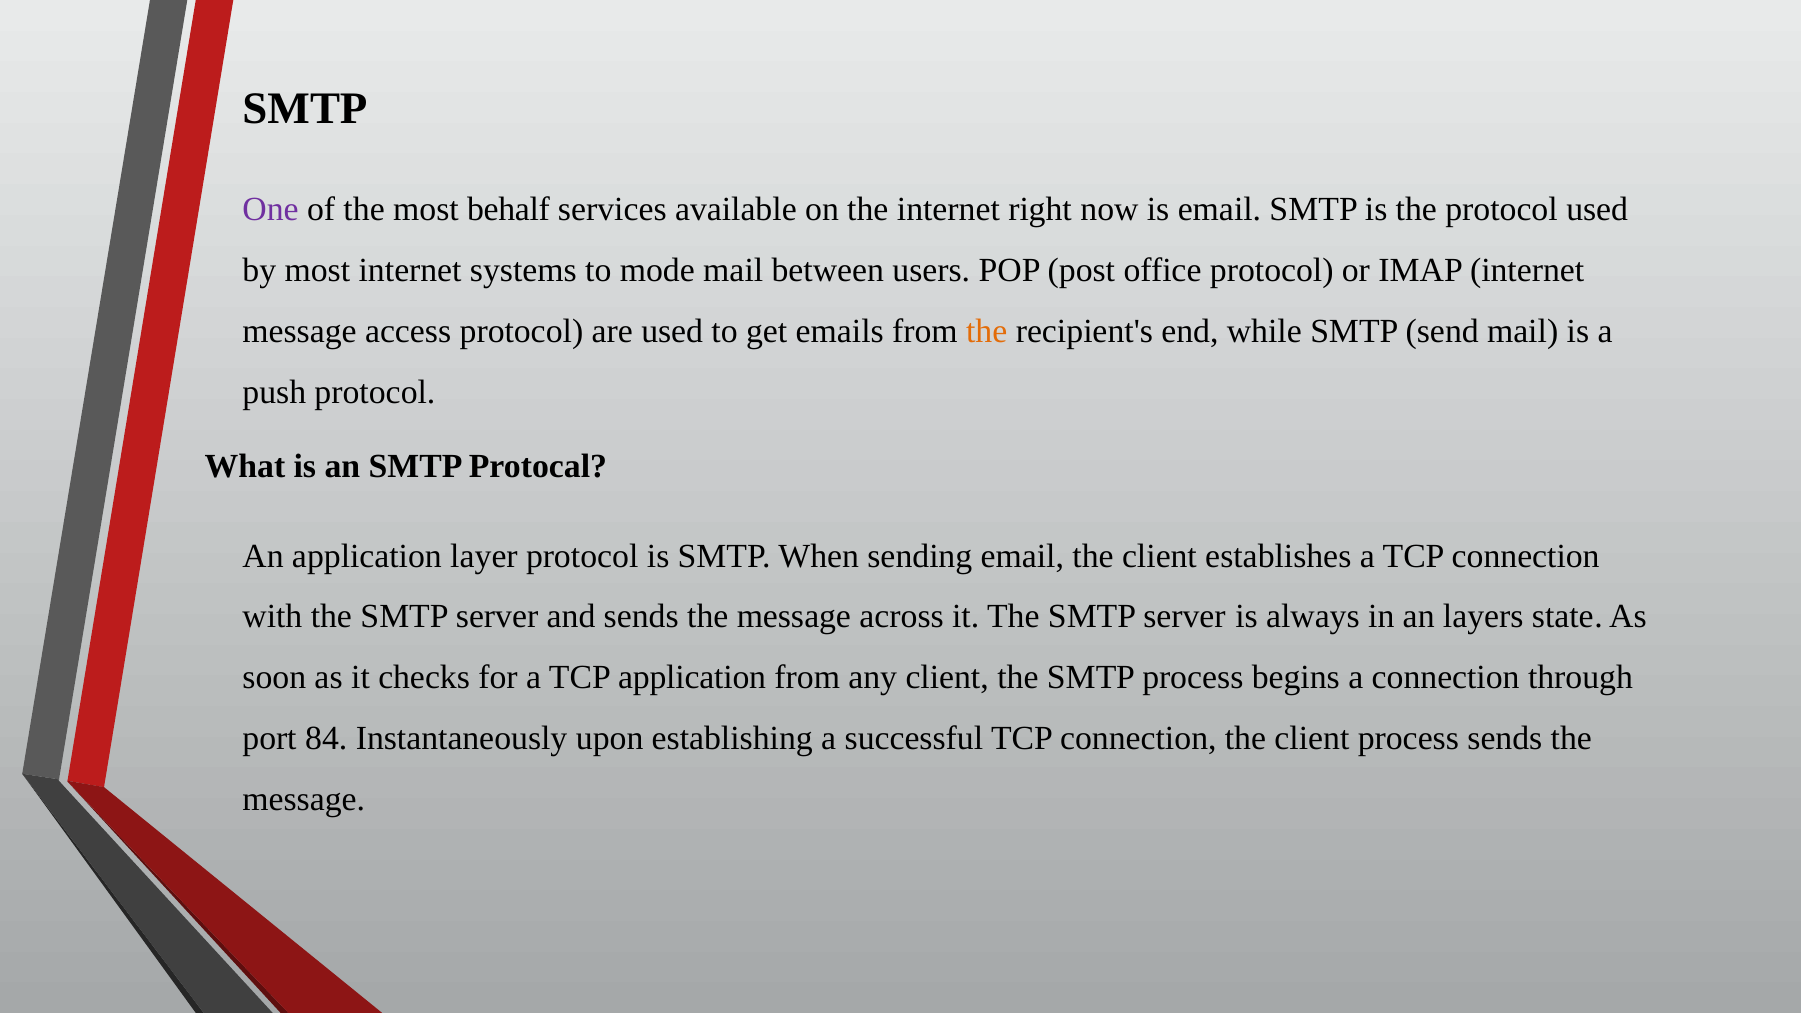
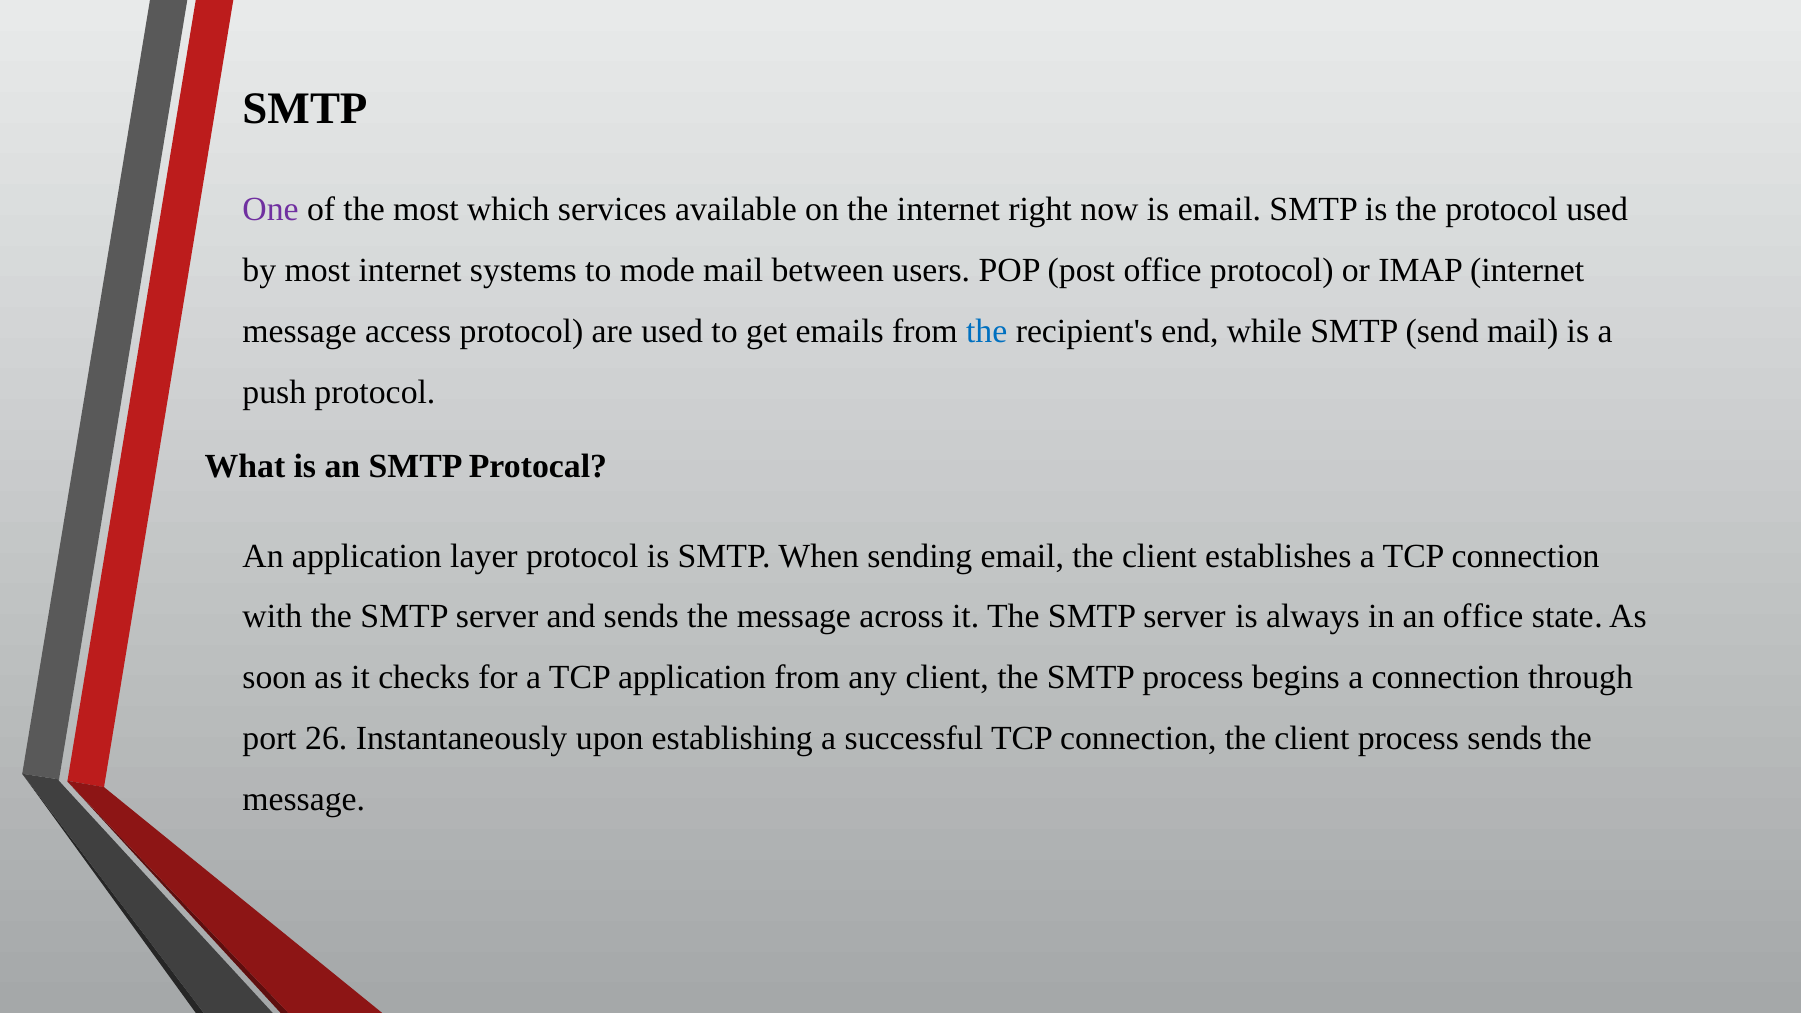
behalf: behalf -> which (508, 210)
the colour: orange -> blue (987, 331)
an layers: layers -> office (1483, 617)
84: 84 -> 26 (326, 738)
